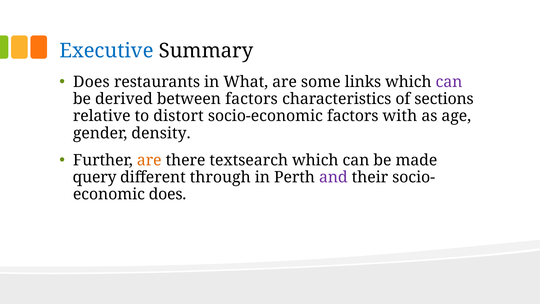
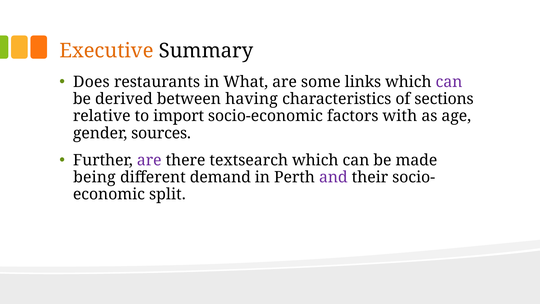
Executive colour: blue -> orange (106, 51)
between factors: factors -> having (251, 99)
distort: distort -> import (179, 116)
density: density -> sources (161, 133)
are colour: orange -> purple (149, 160)
query: query -> being (94, 177)
through: through -> demand (220, 177)
does: does -> split (167, 194)
